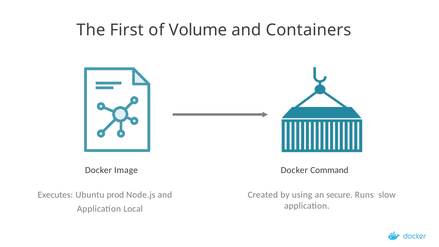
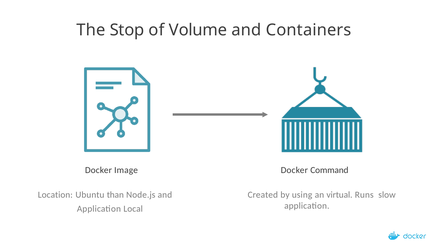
First: First -> Stop (127, 30)
Executes: Executes -> Location (55, 195)
prod: prod -> than (115, 195)
secure: secure -> virtual (339, 195)
